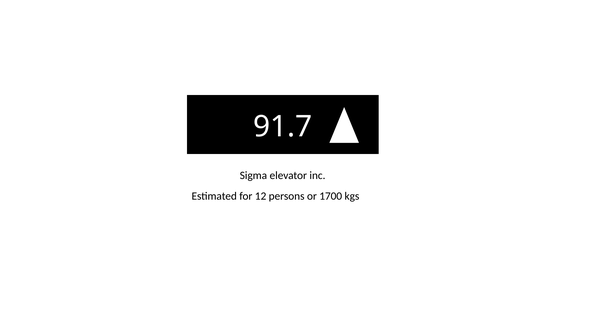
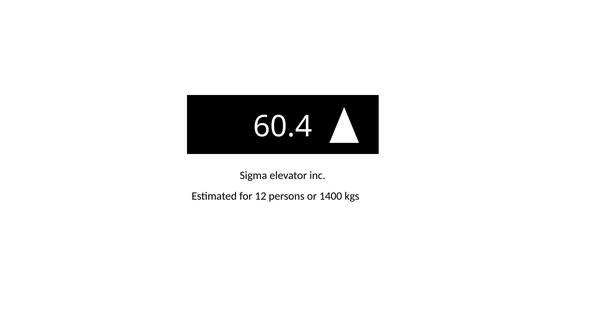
91.7: 91.7 -> 60.4 (283, 127)
1700: 1700 -> 1400 (331, 196)
